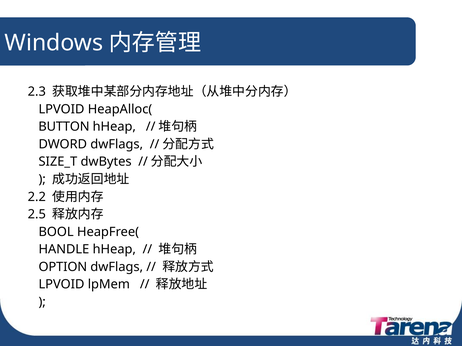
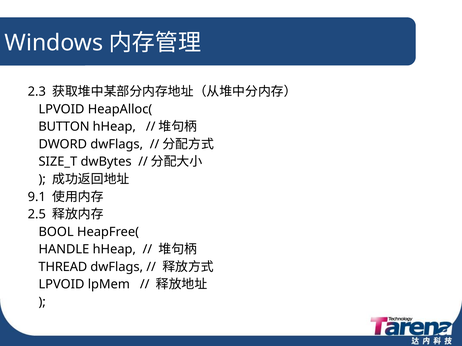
2.2: 2.2 -> 9.1 (37, 197)
OPTION: OPTION -> THREAD (63, 267)
